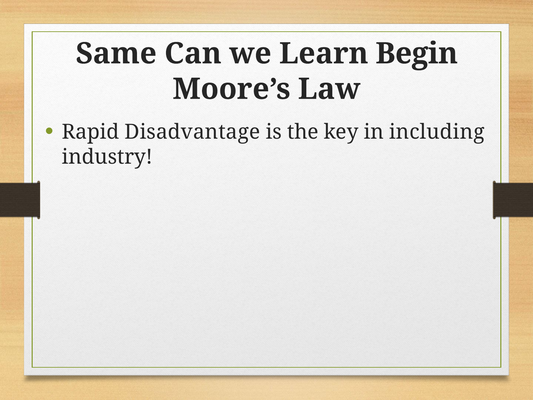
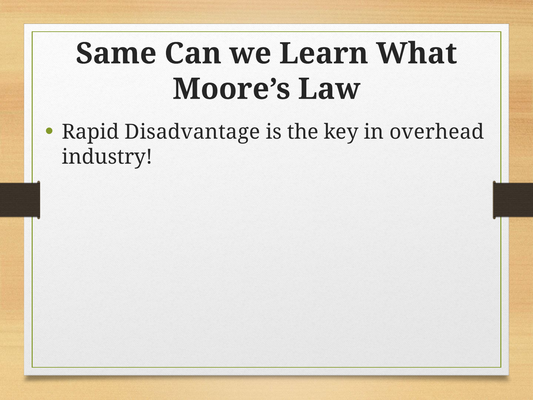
Begin: Begin -> What (417, 54)
including: including -> overhead (437, 132)
